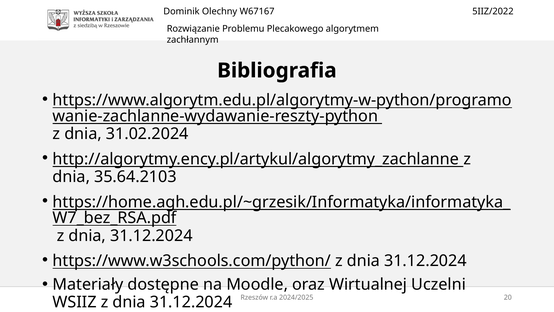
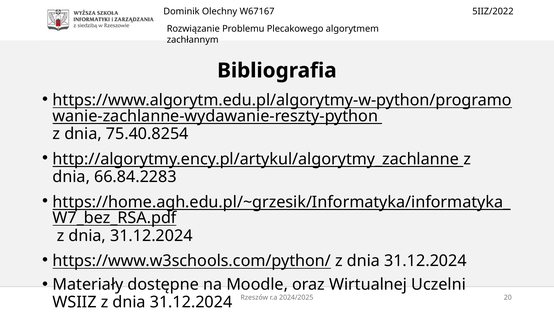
31.02.2024: 31.02.2024 -> 75.40.8254 (147, 134)
35.64.2103: 35.64.2103 -> 66.84.2283 (135, 177)
